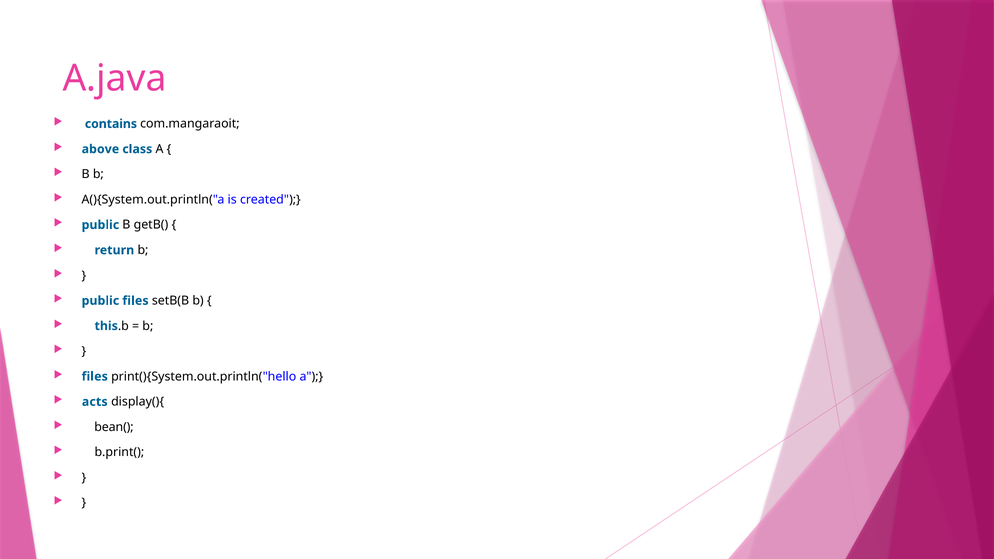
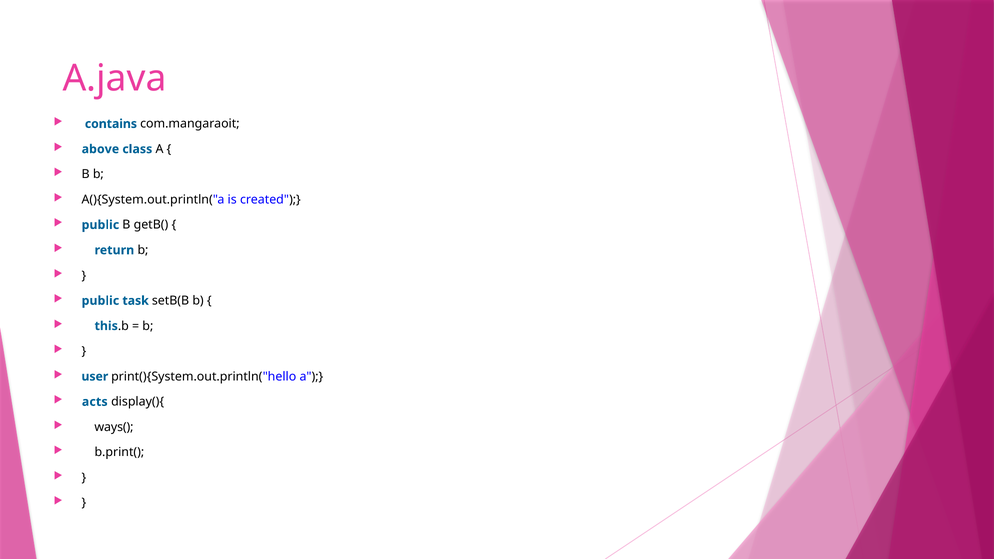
public files: files -> task (136, 301)
files: files -> user (95, 377)
bean(: bean( -> ways( (114, 427)
